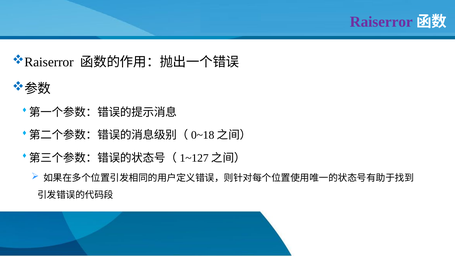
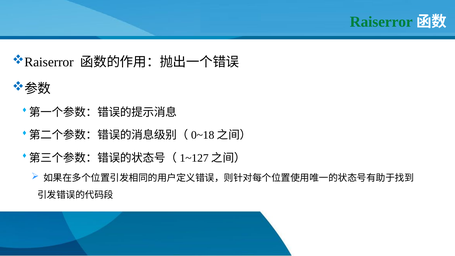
Raiserror colour: purple -> green (381, 22)
